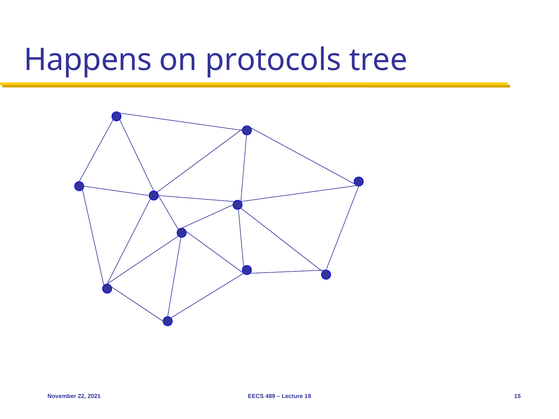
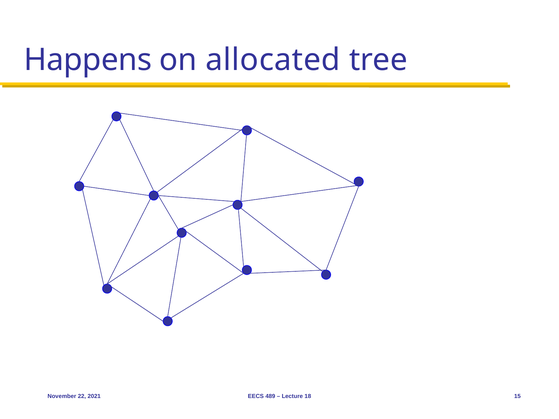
protocols: protocols -> allocated (273, 60)
